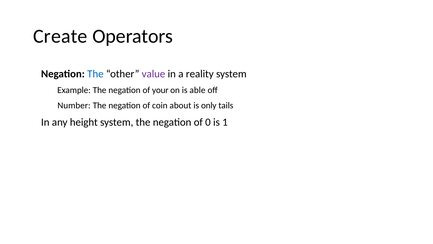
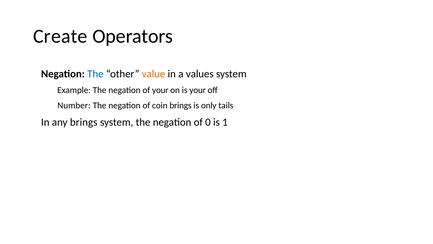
value colour: purple -> orange (153, 74)
reality: reality -> values (200, 74)
is able: able -> your (198, 90)
coin about: about -> brings (181, 105)
any height: height -> brings (84, 122)
